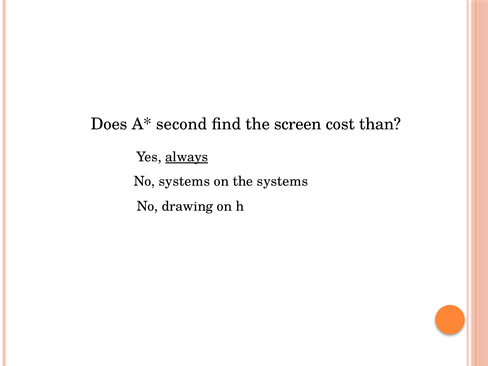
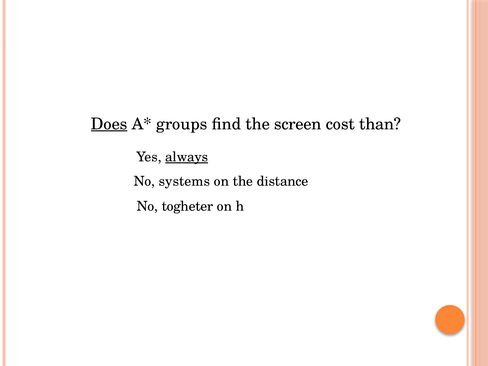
Does underline: none -> present (109, 124)
second: second -> groups (182, 124)
the systems: systems -> distance (283, 182)
drawing: drawing -> togheter (187, 206)
